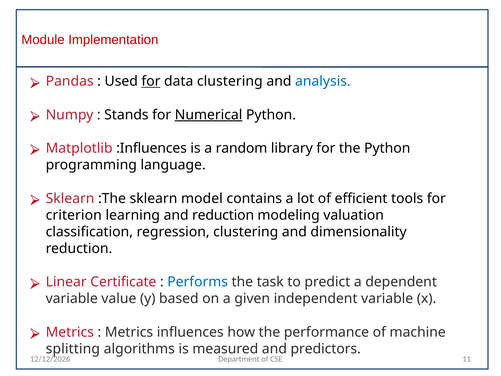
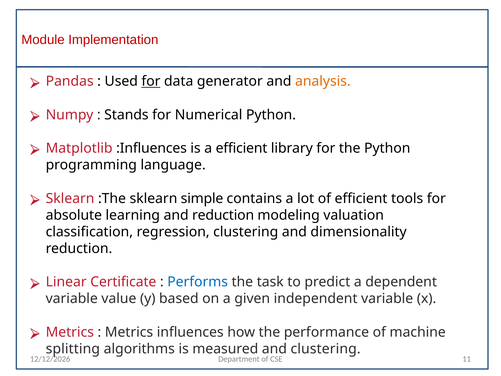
data clustering: clustering -> generator (230, 81)
analysis colour: blue -> orange (323, 81)
Numerical underline: present -> none (209, 115)
a random: random -> efficient (242, 148)
model: model -> simple (202, 198)
criterion: criterion -> absolute (74, 215)
predictors: predictors -> clustering (326, 349)
